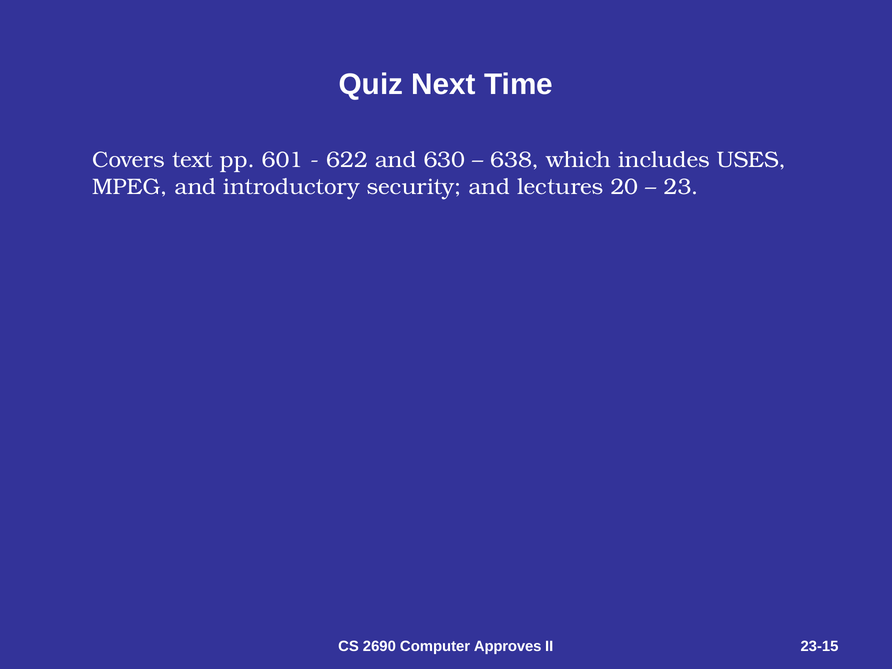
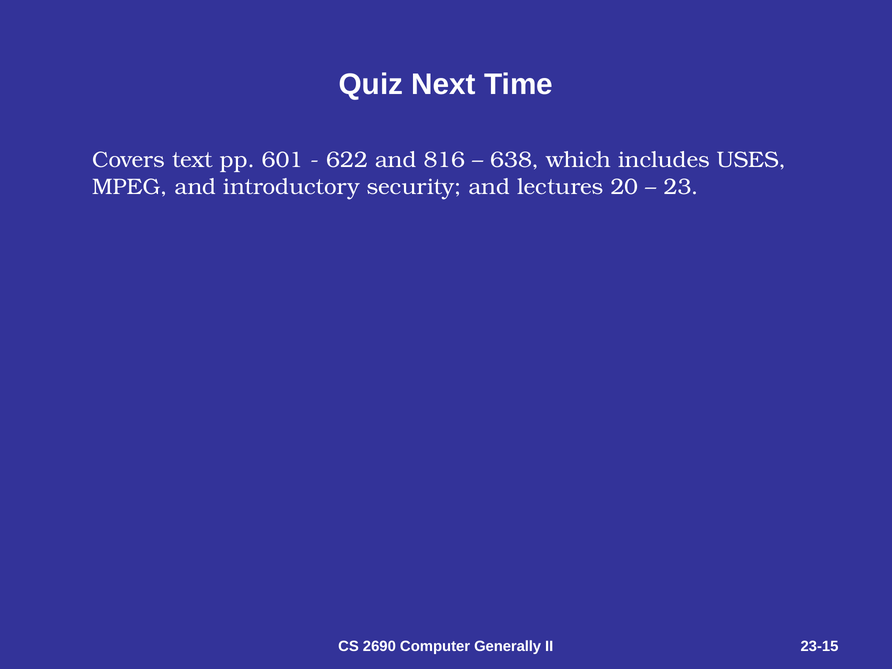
630: 630 -> 816 (444, 160)
Approves: Approves -> Generally (508, 646)
